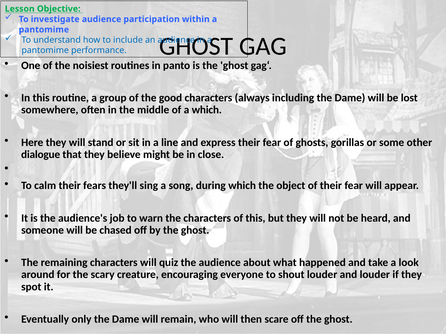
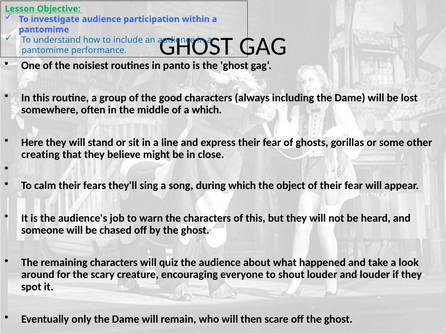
dialogue: dialogue -> creating (41, 155)
